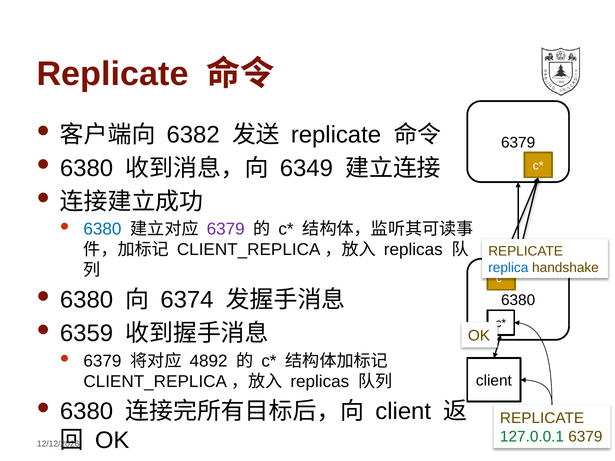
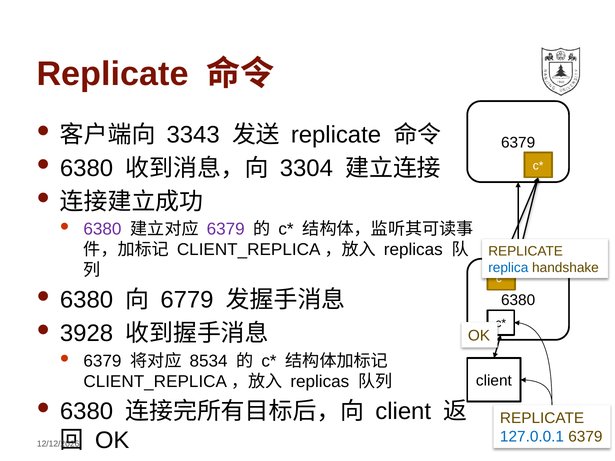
6382: 6382 -> 3343 (193, 135)
6349: 6349 -> 3304 (306, 168)
6380 colour: blue -> purple (102, 229)
6374: 6374 -> 6779 (187, 300)
6359: 6359 -> 3928 (87, 334)
4892: 4892 -> 8534 (209, 361)
127.0.0.1 colour: green -> blue (532, 437)
